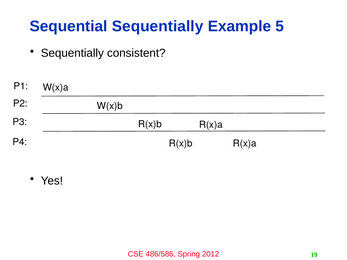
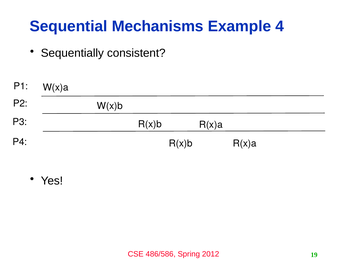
Sequential Sequentially: Sequentially -> Mechanisms (158, 26)
5: 5 -> 4 (280, 26)
